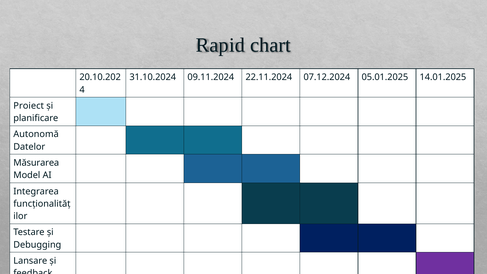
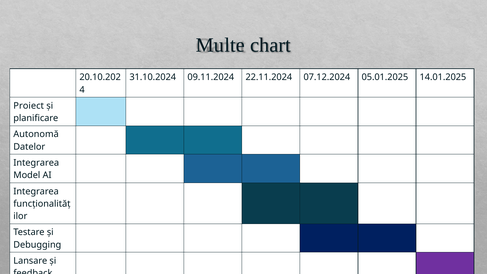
Rapid: Rapid -> Multe (220, 45)
Măsurarea: Măsurarea -> Integrarea (36, 163)
